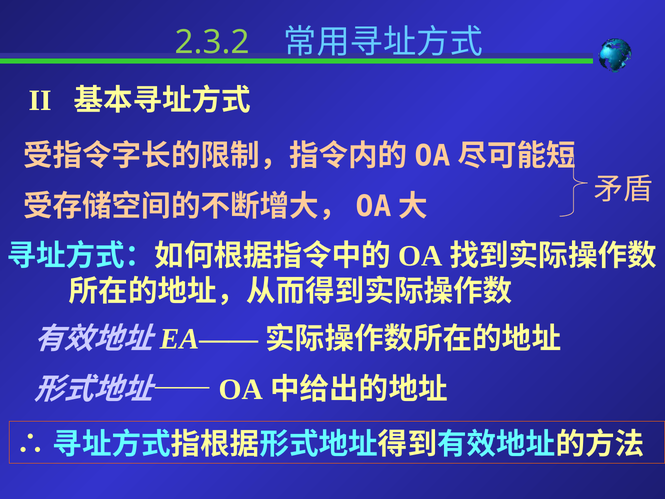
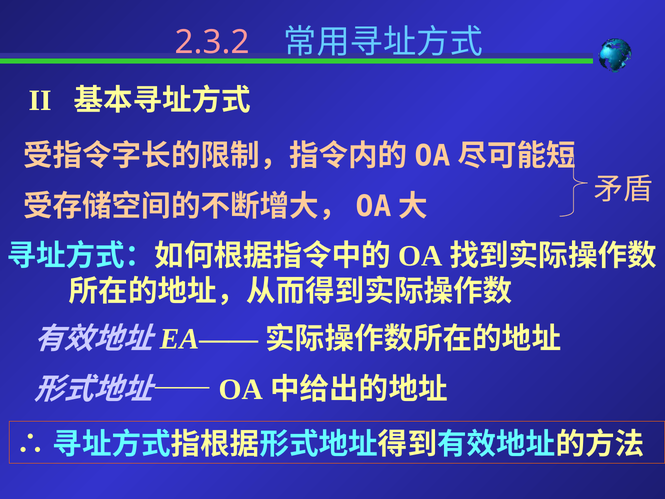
2.3.2 colour: light green -> pink (212, 42)
